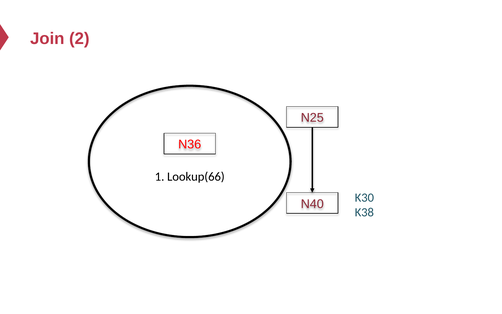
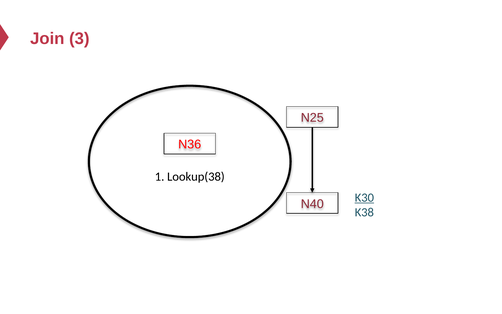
2: 2 -> 3 (79, 38)
Lookup(66: Lookup(66 -> Lookup(38 (196, 177)
K30 underline: none -> present (364, 197)
